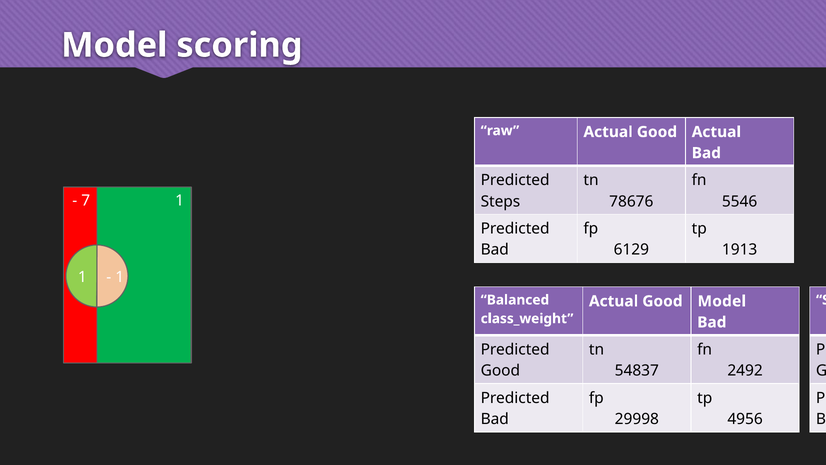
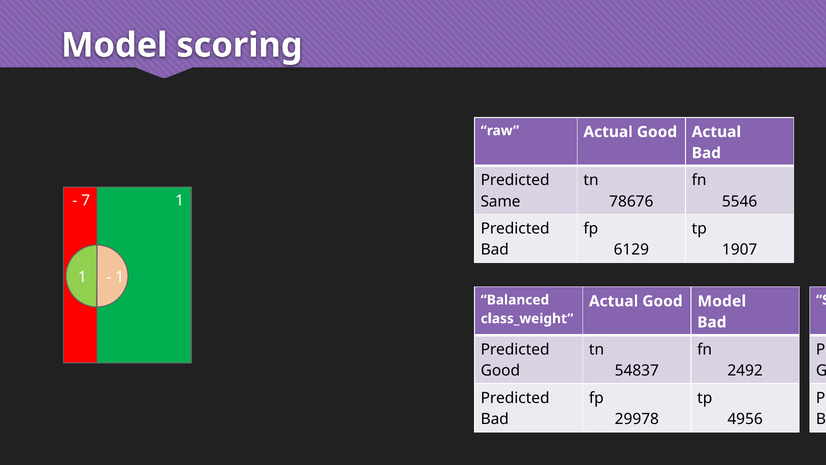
Steps: Steps -> Same (500, 201)
1913: 1913 -> 1907 (740, 250)
29998: 29998 -> 29978 (637, 419)
